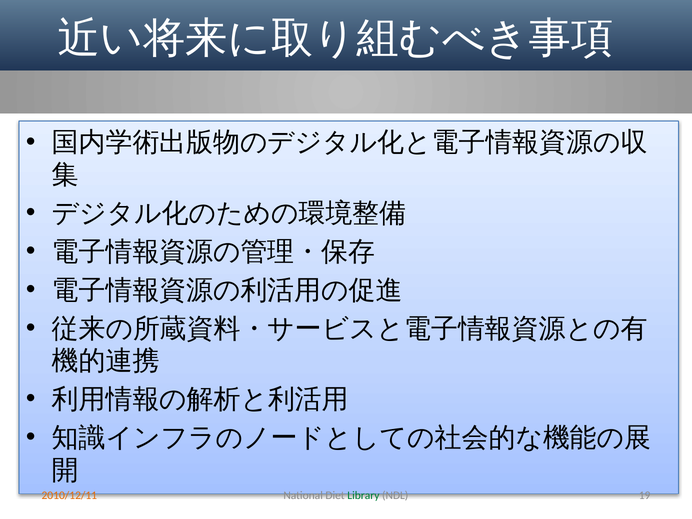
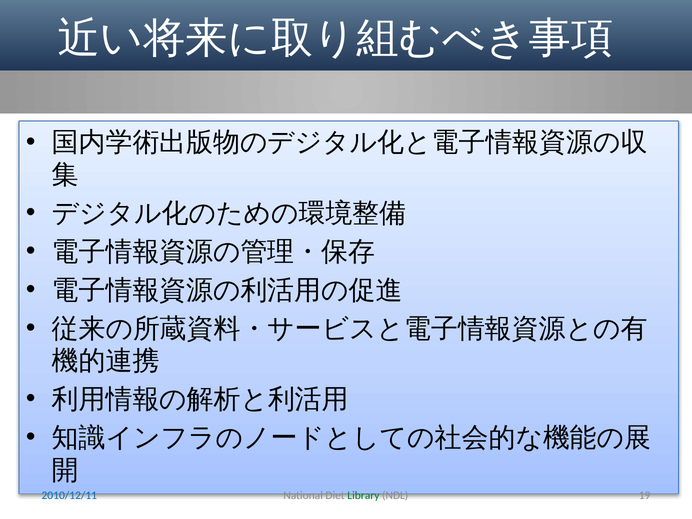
2010/12/11 colour: orange -> blue (69, 496)
